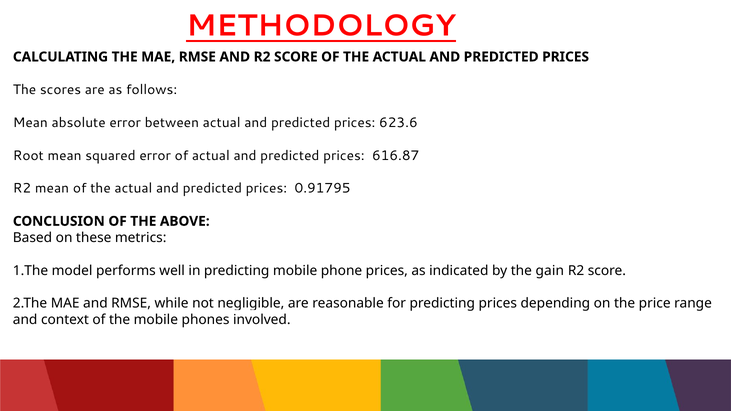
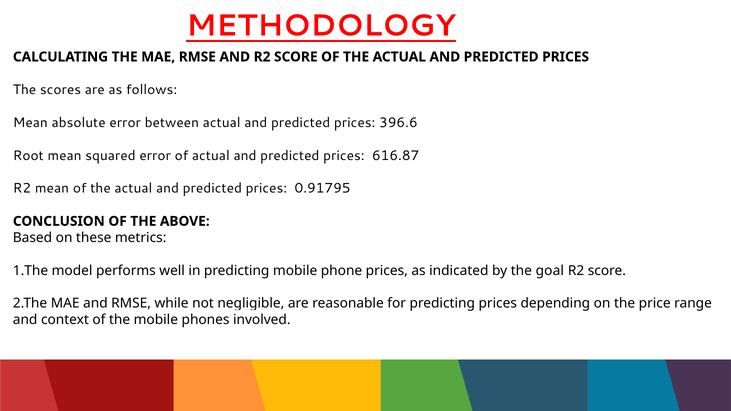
623.6: 623.6 -> 396.6 (398, 123)
gain: gain -> goal (550, 271)
